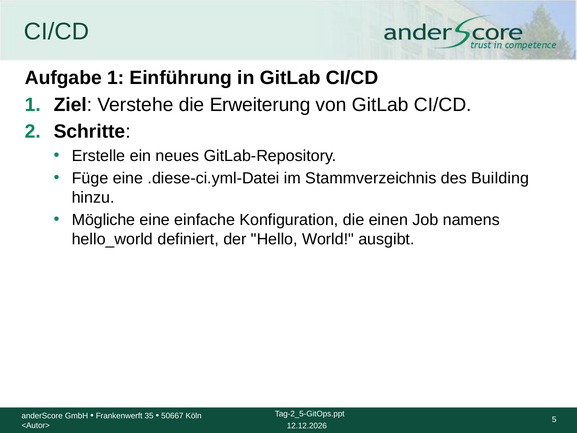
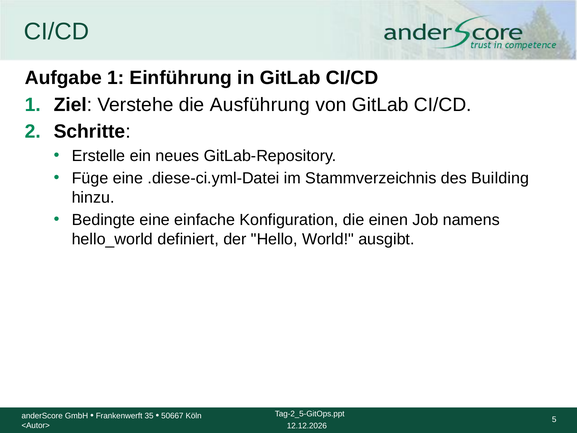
Erweiterung: Erweiterung -> Ausführung (260, 105)
Mögliche: Mögliche -> Bedingte (103, 220)
